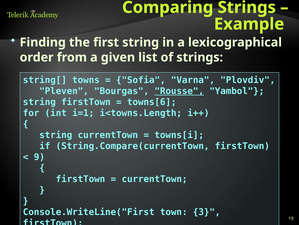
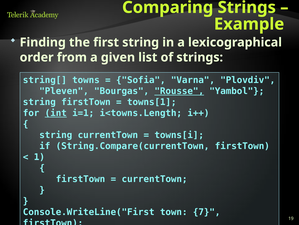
towns[6: towns[6 -> towns[1 (152, 102)
int underline: none -> present (56, 113)
9: 9 -> 1 (39, 157)
3: 3 -> 7 (207, 211)
